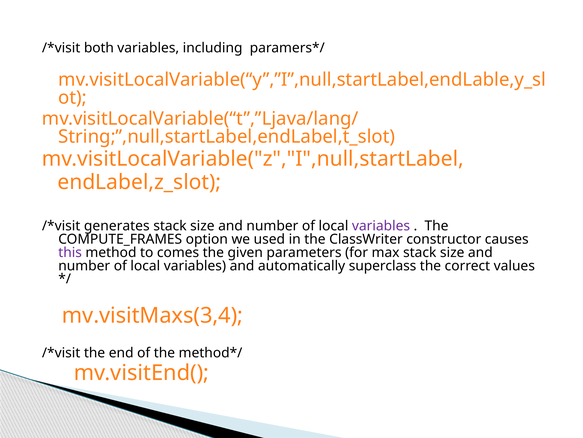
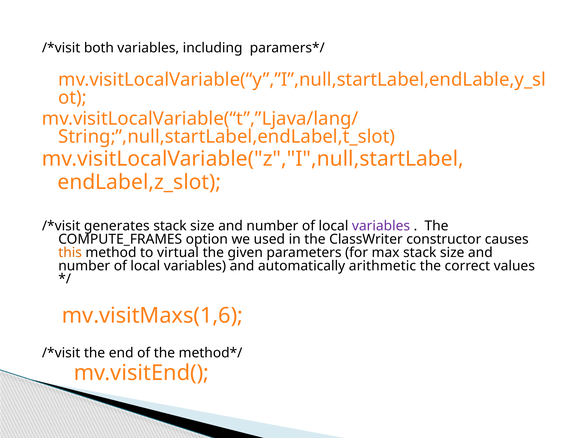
this colour: purple -> orange (70, 252)
comes: comes -> virtual (178, 252)
superclass: superclass -> arithmetic (382, 265)
mv.visitMaxs(3,4: mv.visitMaxs(3,4 -> mv.visitMaxs(1,6 (153, 315)
